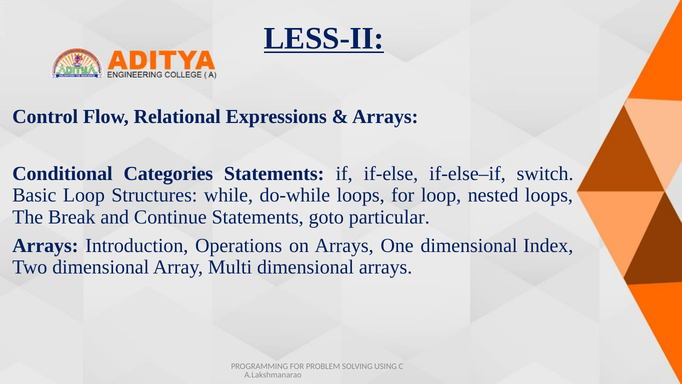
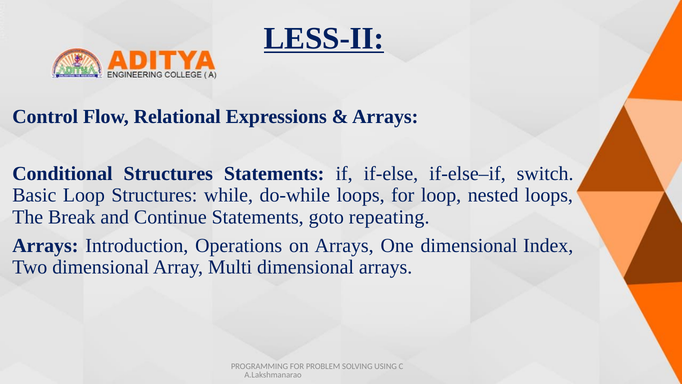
Conditional Categories: Categories -> Structures (168, 174)
particular: particular -> repeating (389, 217)
